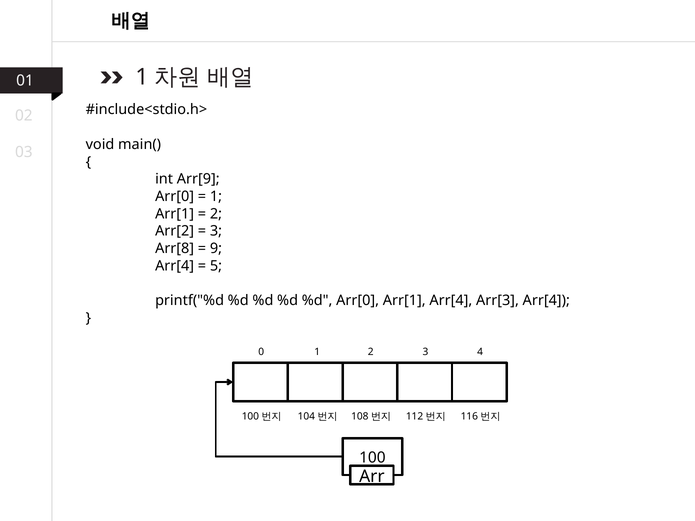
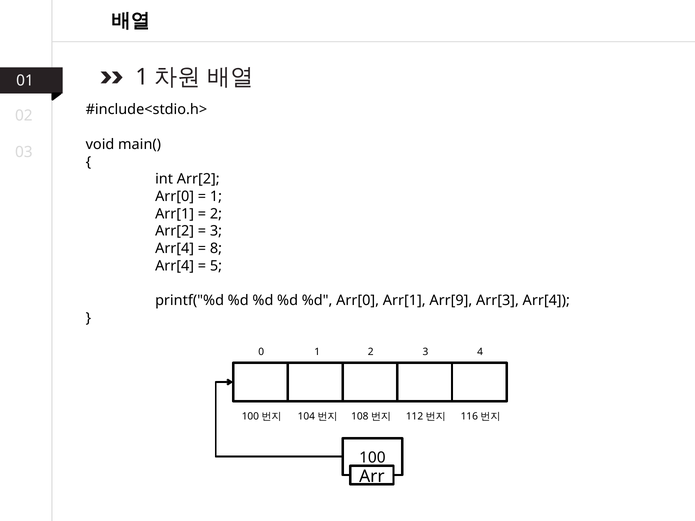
int Arr[9: Arr[9 -> Arr[2 (198, 179)
Arr[8: Arr[8 -> Arr[4 (175, 249)
9: 9 -> 8 (216, 249)
Arr[1 Arr[4: Arr[4 -> Arr[9 (451, 301)
